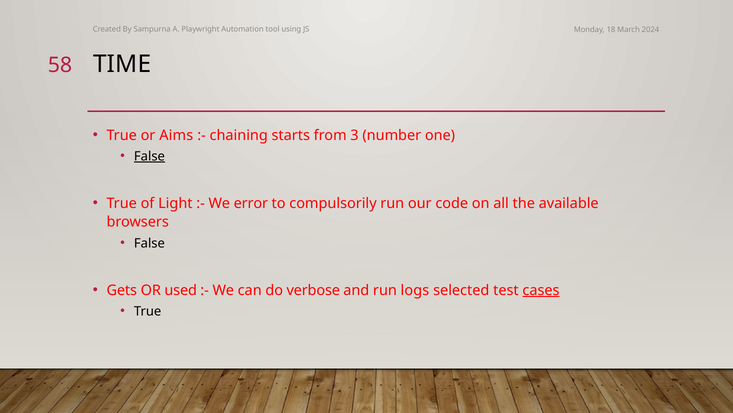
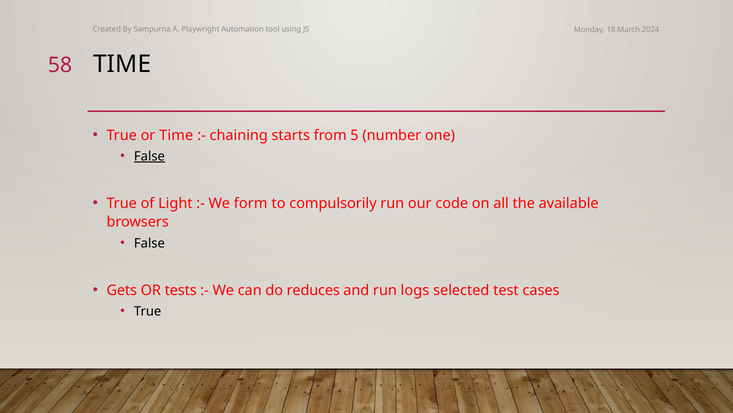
or Aims: Aims -> Time (176, 135)
3: 3 -> 5 (355, 135)
error: error -> form (251, 203)
used: used -> tests (181, 290)
verbose: verbose -> reduces (313, 290)
cases underline: present -> none (541, 290)
